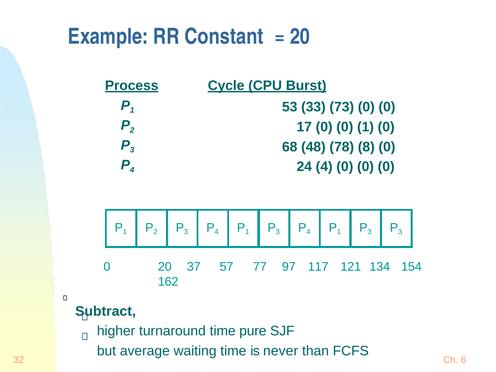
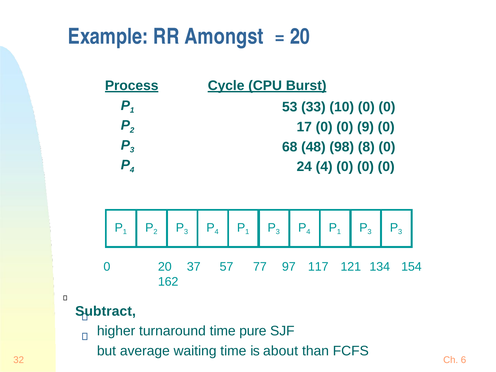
Constant: Constant -> Amongst (224, 36)
73: 73 -> 10 (342, 107)
0 1: 1 -> 9 (366, 127)
78: 78 -> 98 (342, 147)
never: never -> about (281, 351)
